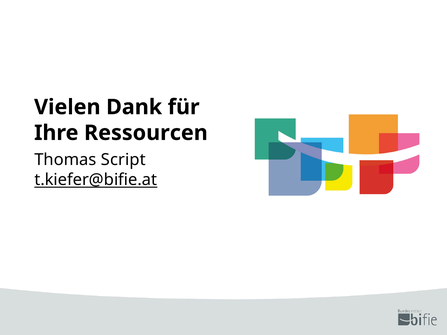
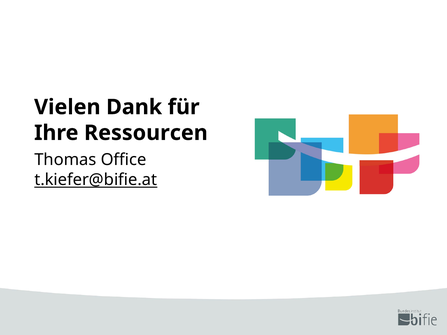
Script: Script -> Office (124, 160)
